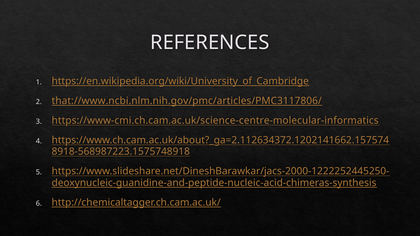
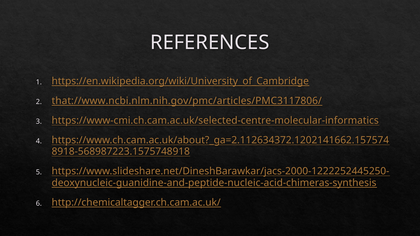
https://www-cmi.ch.cam.ac.uk/science-centre-molecular-informatics: https://www-cmi.ch.cam.ac.uk/science-centre-molecular-informatics -> https://www-cmi.ch.cam.ac.uk/selected-centre-molecular-informatics (215, 121)
